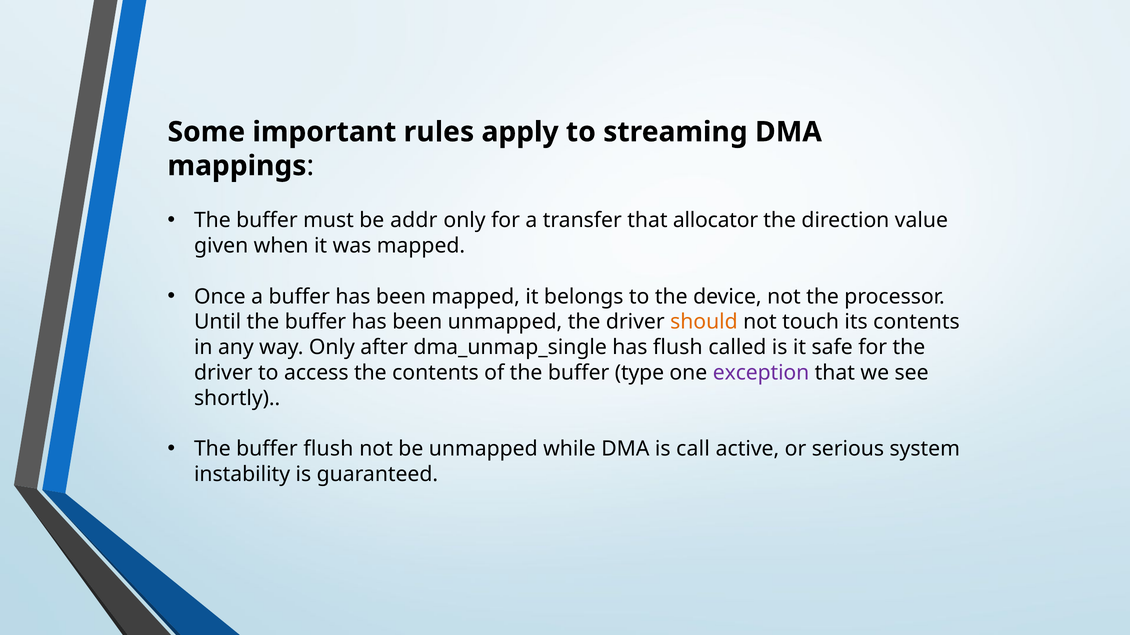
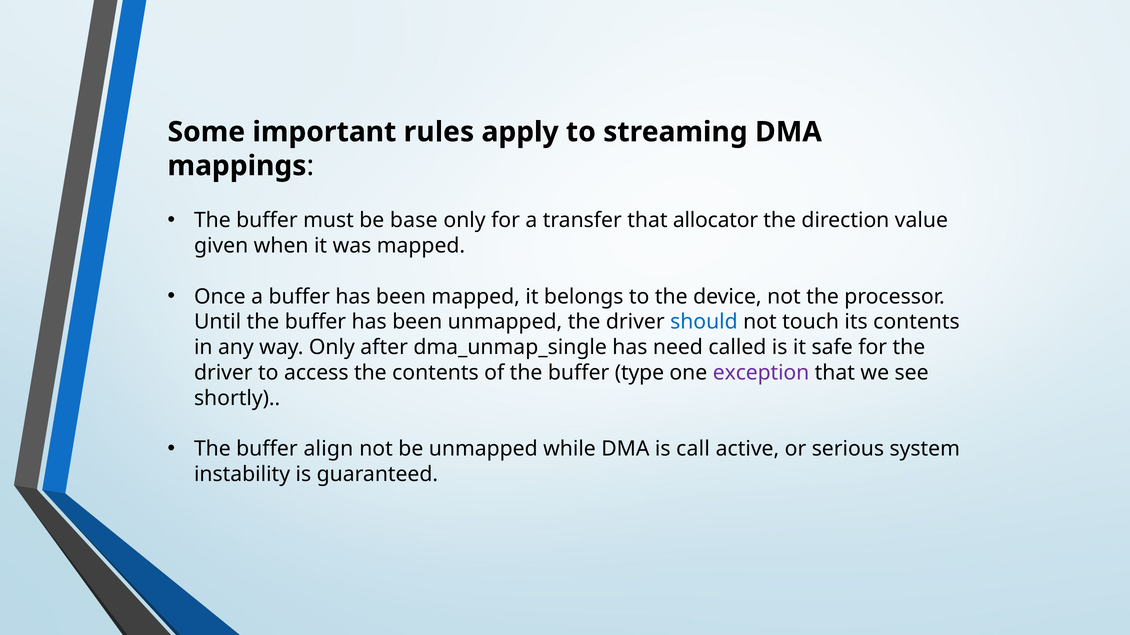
addr: addr -> base (414, 221)
should colour: orange -> blue (704, 322)
has flush: flush -> need (678, 348)
buffer flush: flush -> align (328, 449)
